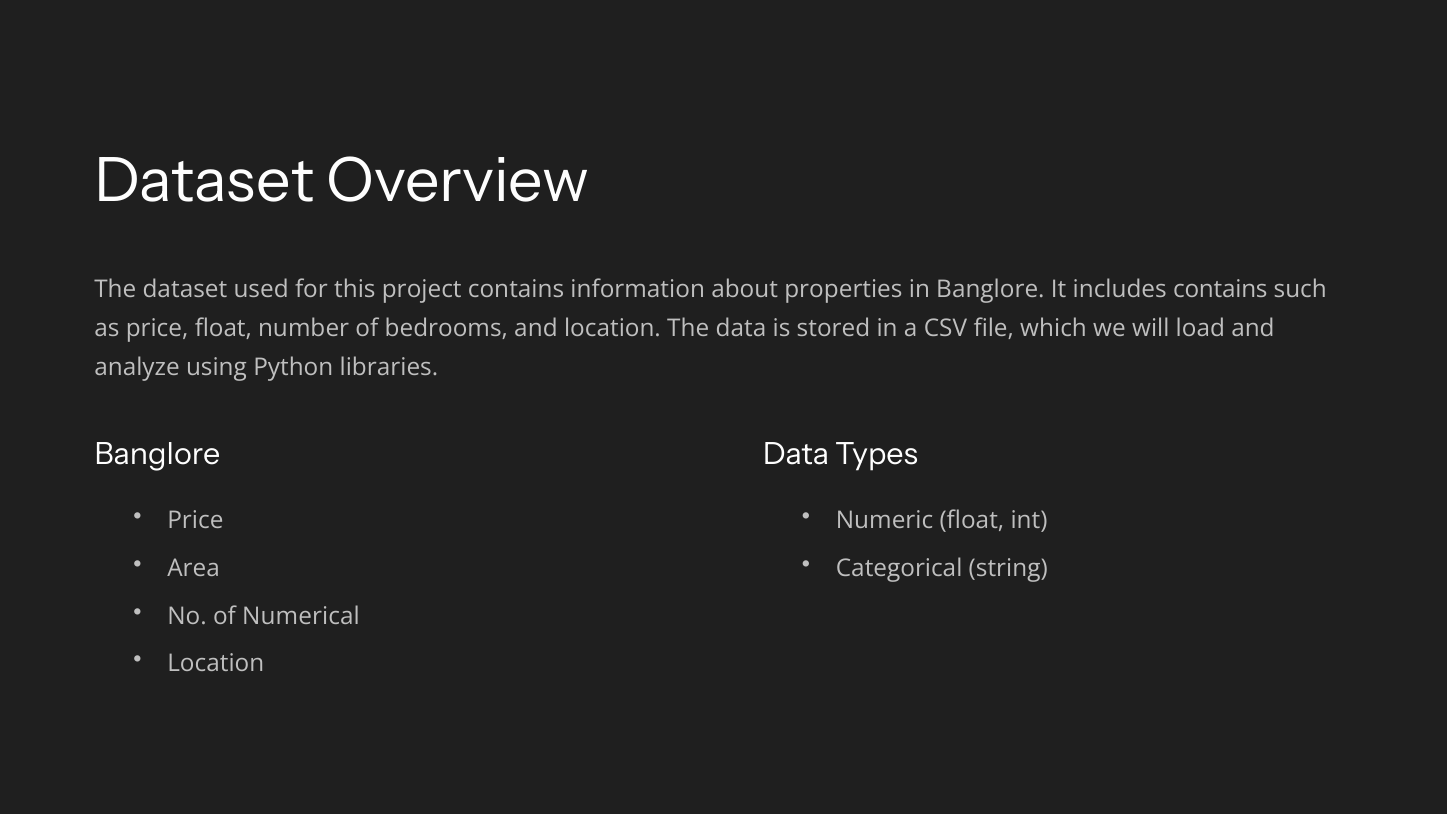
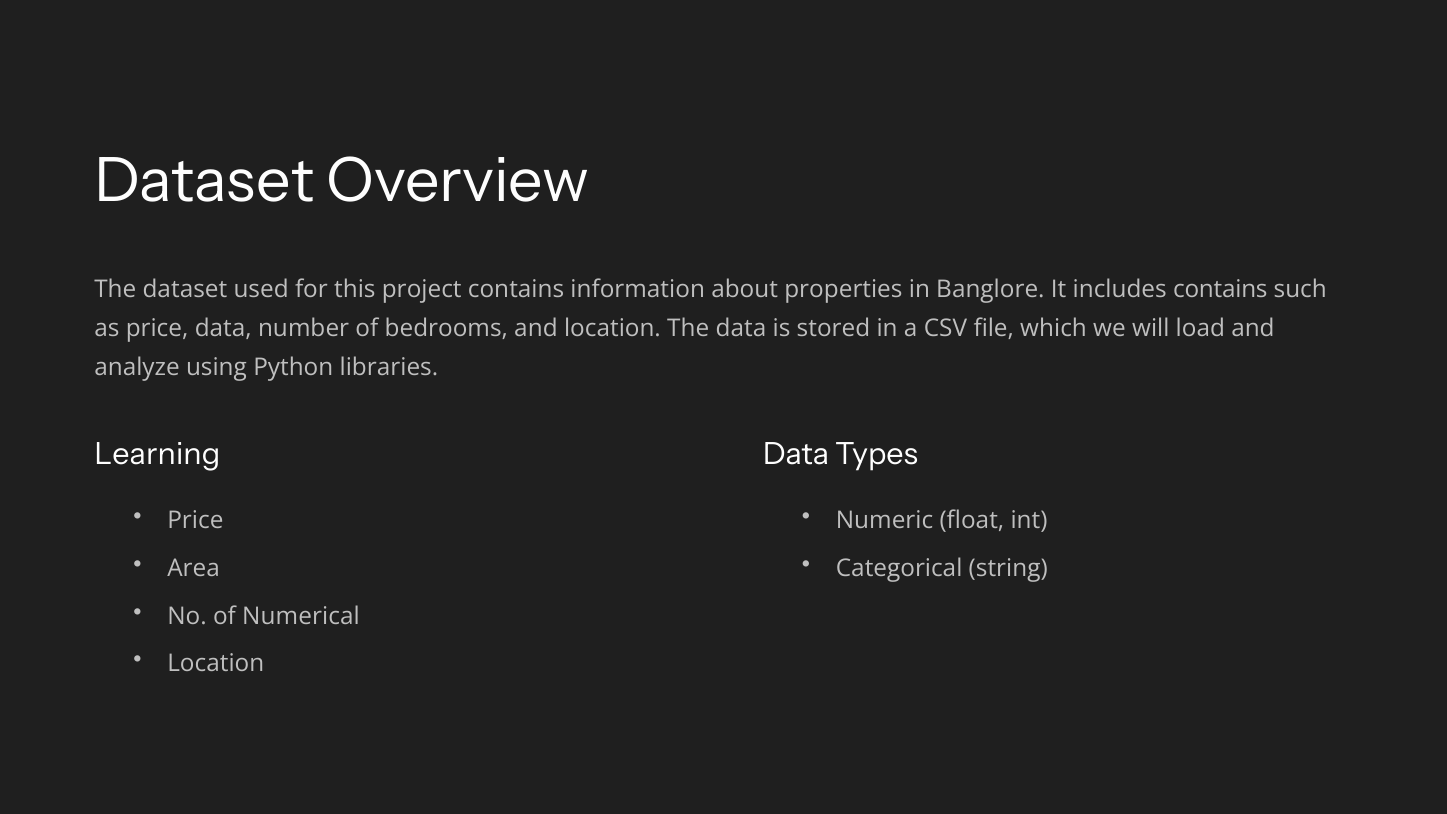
price float: float -> data (223, 328)
Banglore: Banglore -> Learning (157, 454)
